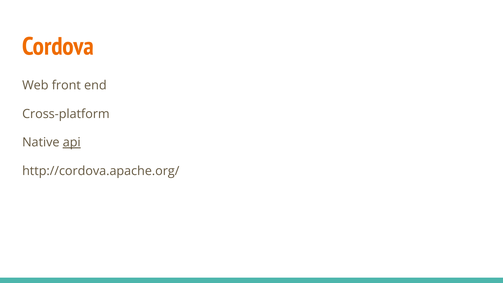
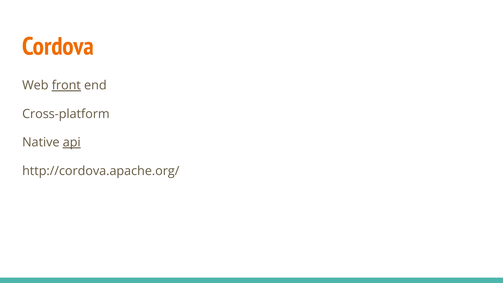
front underline: none -> present (66, 85)
